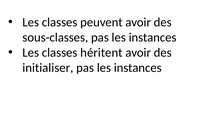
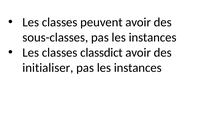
héritent: héritent -> classdict (101, 53)
